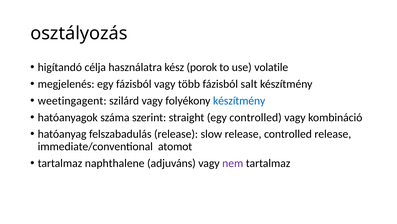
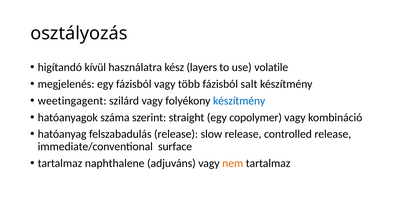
célja: célja -> kívül (95, 67)
porok: porok -> layers (202, 67)
egy controlled: controlled -> copolymer (256, 117)
atomot: atomot -> surface (175, 146)
nem colour: purple -> orange (233, 163)
